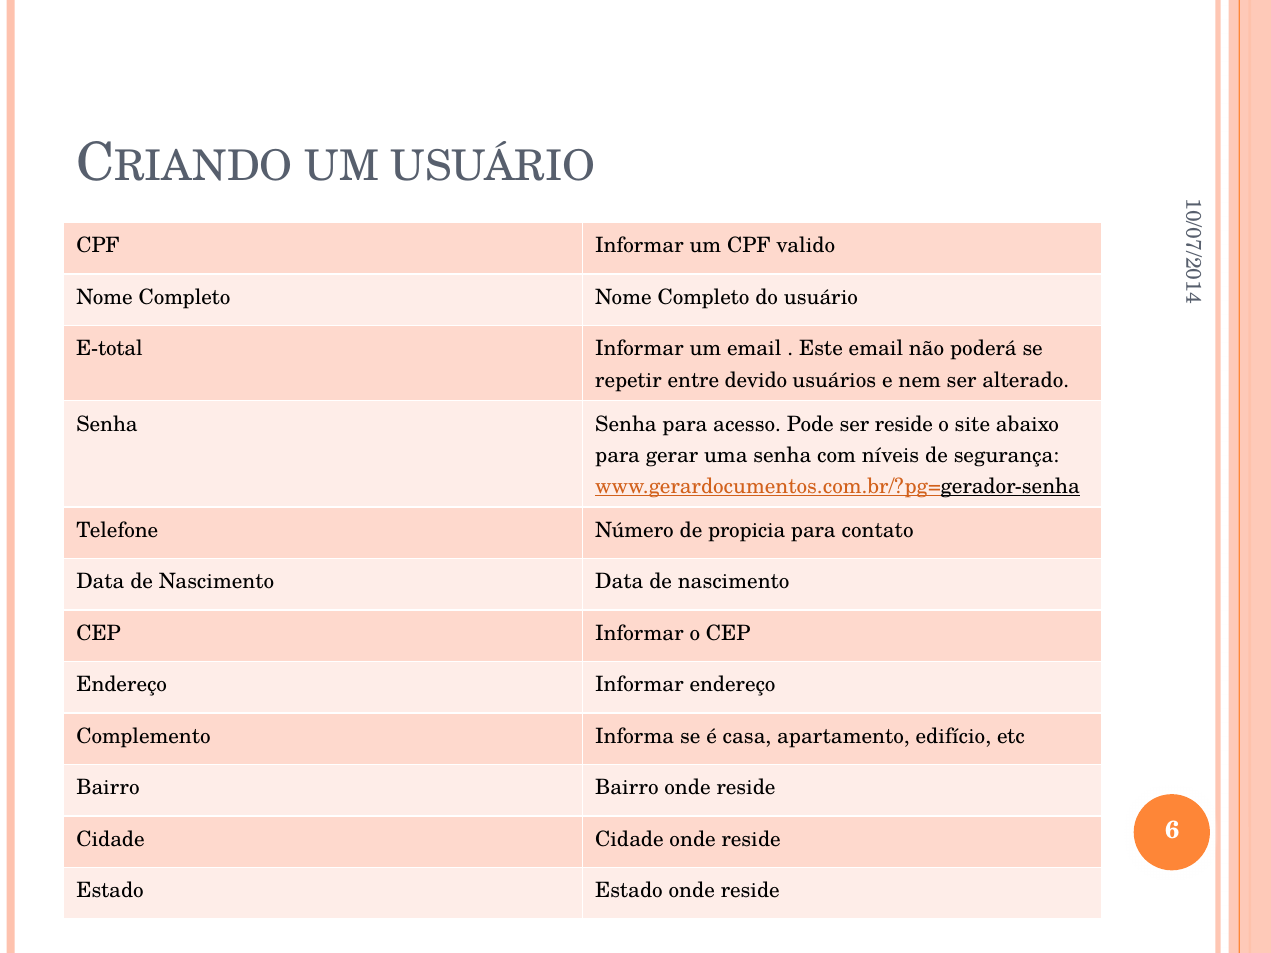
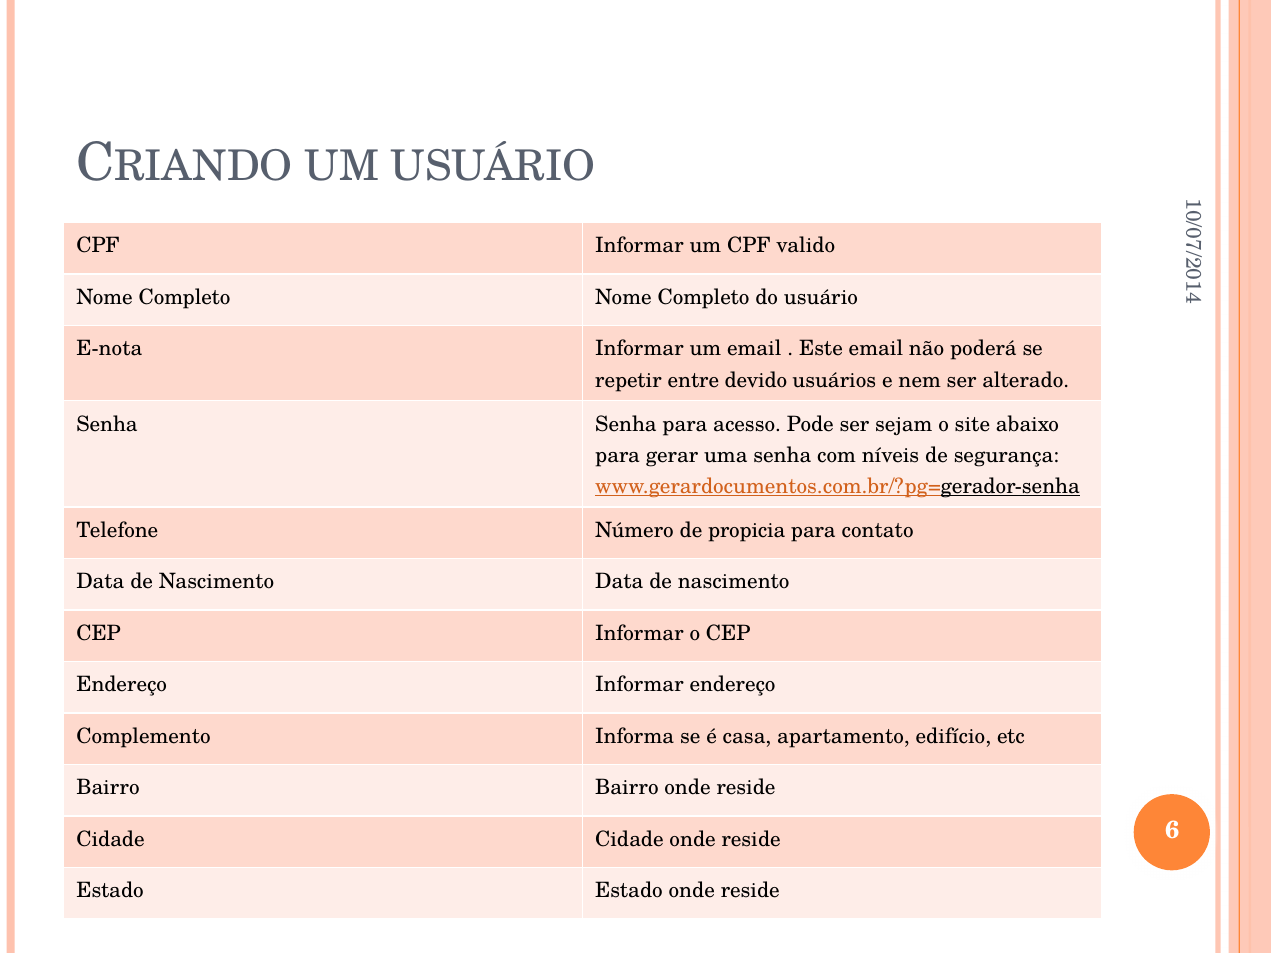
E-total: E-total -> E-nota (109, 349)
ser reside: reside -> sejam (904, 424)
